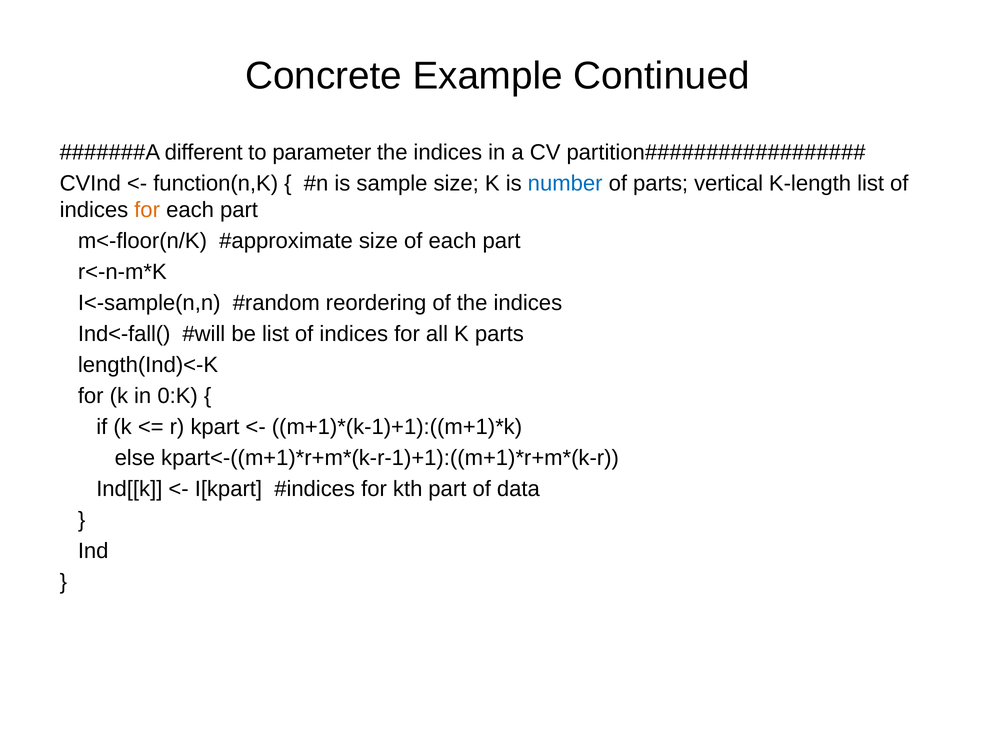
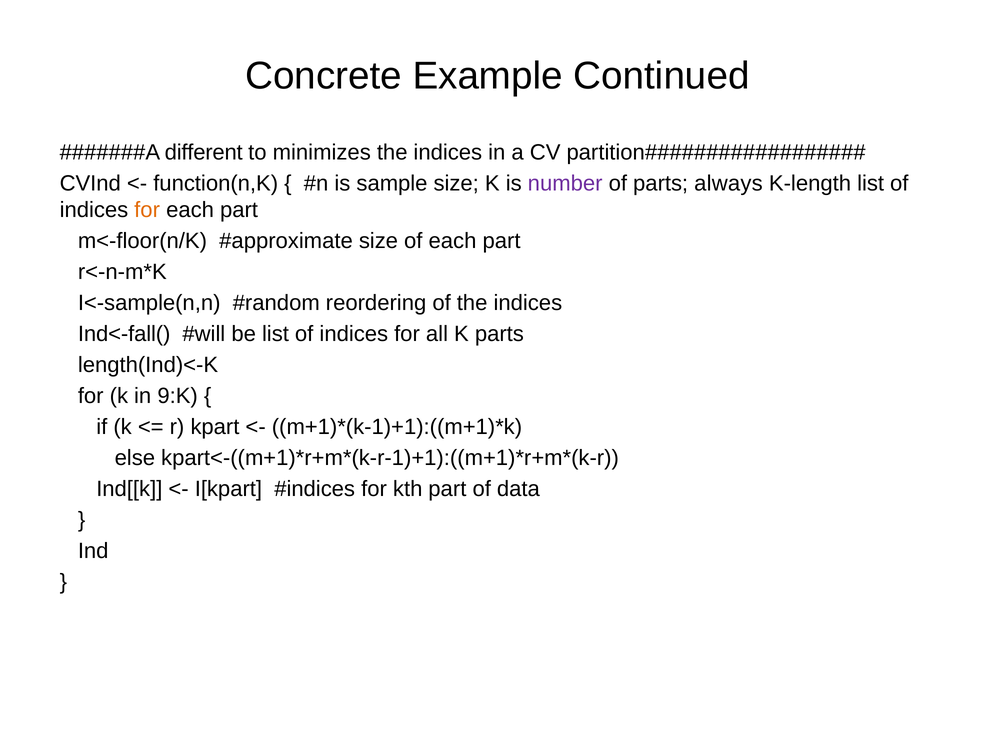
parameter: parameter -> minimizes (322, 152)
number colour: blue -> purple (565, 183)
vertical: vertical -> always (728, 183)
0:K: 0:K -> 9:K (178, 396)
